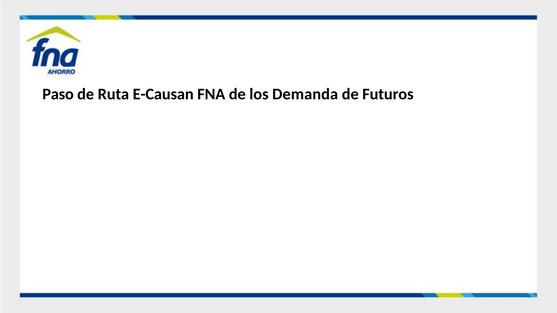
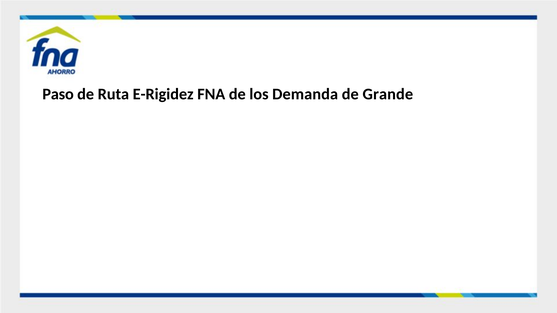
E-Causan: E-Causan -> E-Rigidez (163, 94)
Futuros: Futuros -> Grande (388, 94)
